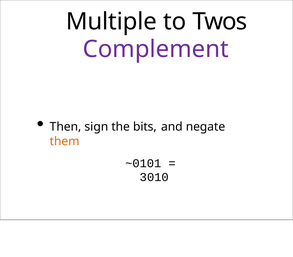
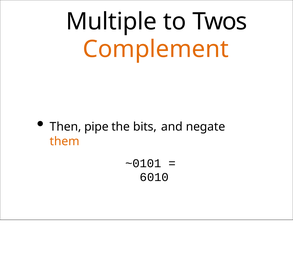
Complement colour: purple -> orange (156, 49)
sign: sign -> pipe (96, 127)
3010: 3010 -> 6010 (154, 177)
